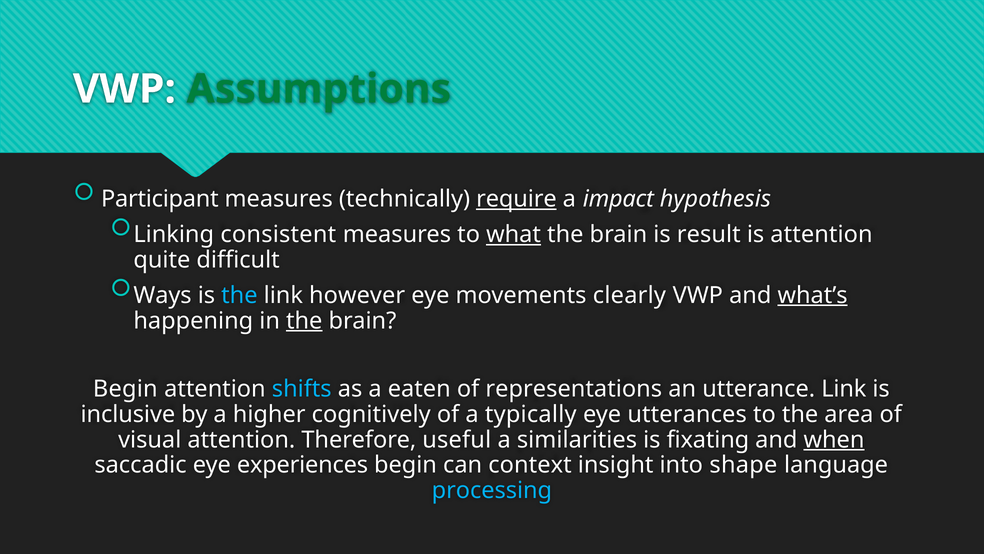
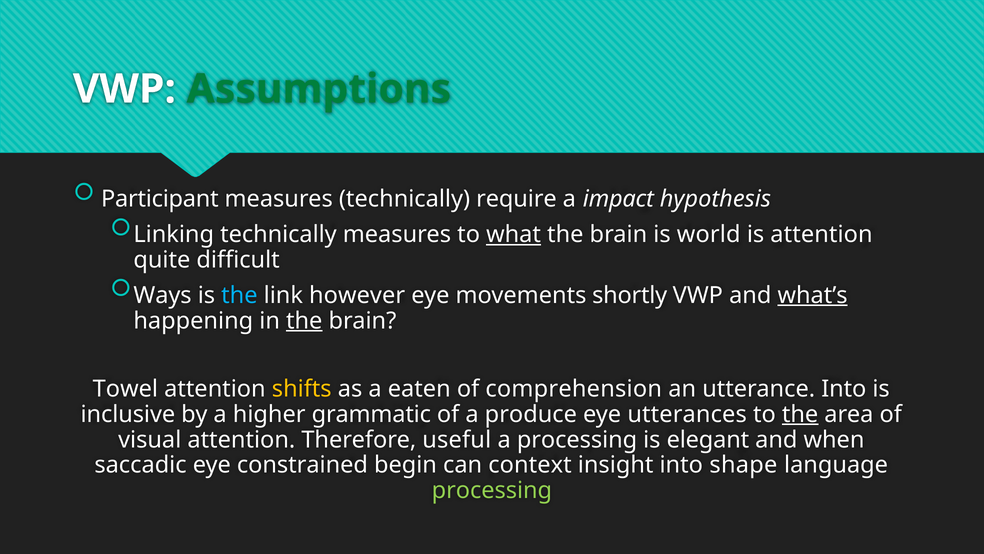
require underline: present -> none (516, 199)
Linking consistent: consistent -> technically (278, 234)
result: result -> world (709, 234)
clearly: clearly -> shortly (630, 295)
Begin: Begin -> Towel (125, 388)
shifts colour: light blue -> yellow (302, 388)
representations: representations -> comprehension (574, 388)
utterance Link: Link -> Into (844, 388)
cognitively: cognitively -> grammatic (371, 414)
typically: typically -> produce (531, 414)
the underline: none -> present (800, 414)
a similarities: similarities -> processing (577, 439)
fixating: fixating -> elegant (708, 439)
when underline: present -> none (834, 439)
experiences: experiences -> constrained (302, 465)
processing colour: light blue -> light green (492, 490)
